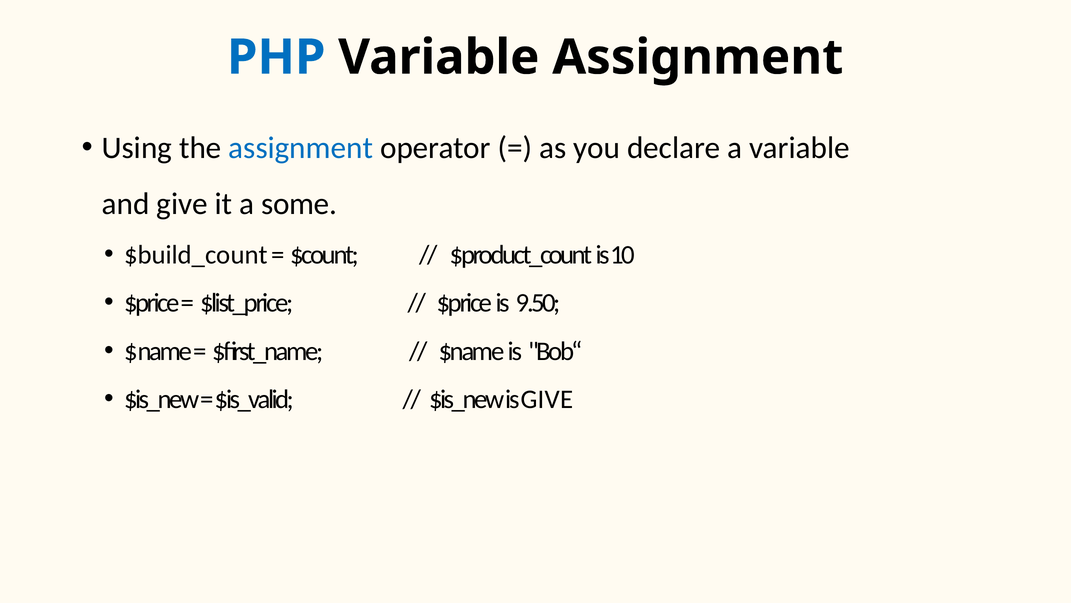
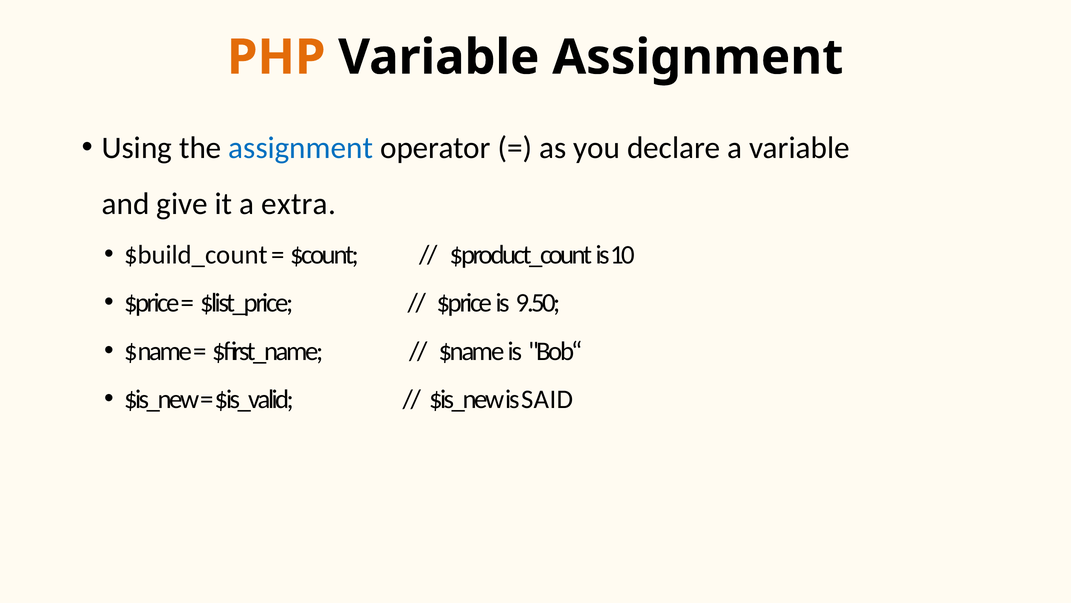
PHP colour: blue -> orange (276, 57)
some: some -> extra (299, 204)
is GIVE: GIVE -> SAID (547, 399)
